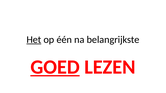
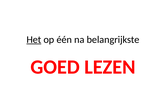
GOED underline: present -> none (55, 67)
